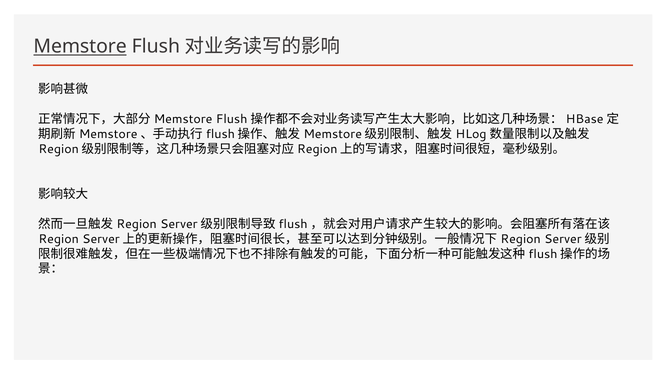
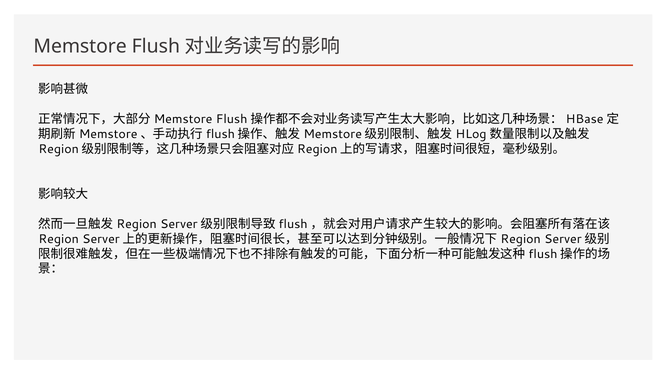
Memstore underline: present -> none (80, 47)
